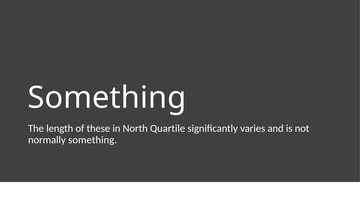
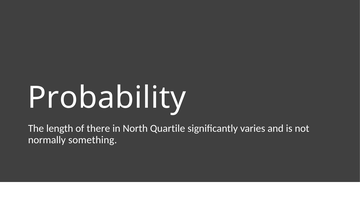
Something: Something -> Probability (107, 98)
these: these -> there (98, 129)
